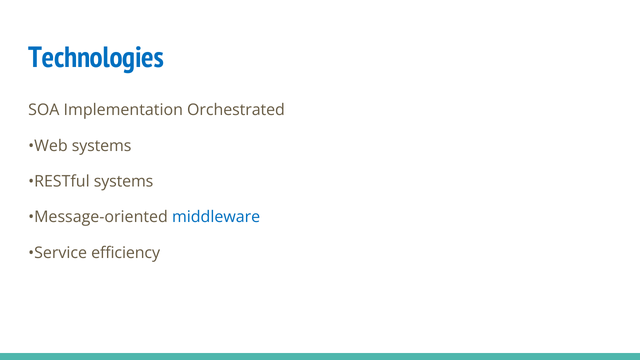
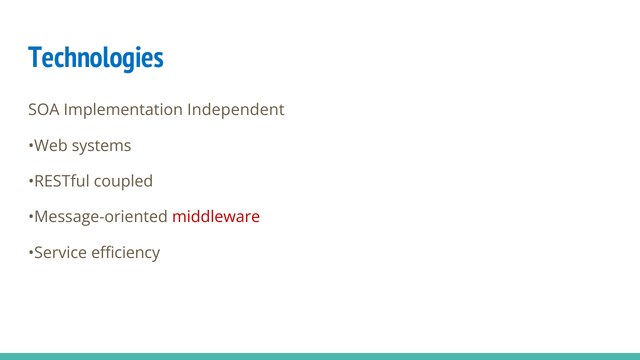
Orchestrated: Orchestrated -> Independent (236, 110)
RESTful systems: systems -> coupled (124, 181)
middleware colour: blue -> red (216, 217)
